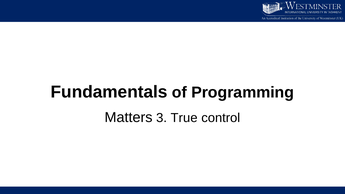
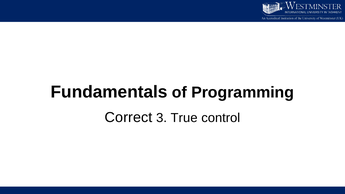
Matters: Matters -> Correct (129, 117)
